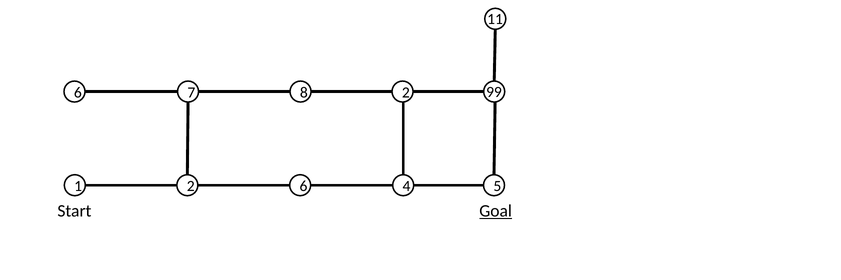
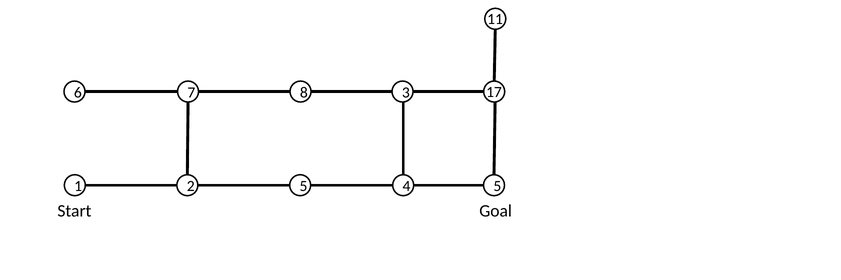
8 2: 2 -> 3 (406, 93)
99: 99 -> 17 (494, 92)
2 6: 6 -> 5 (304, 186)
Goal underline: present -> none (496, 211)
